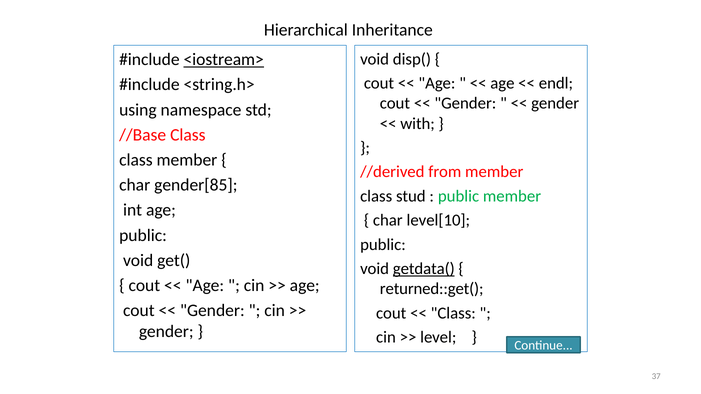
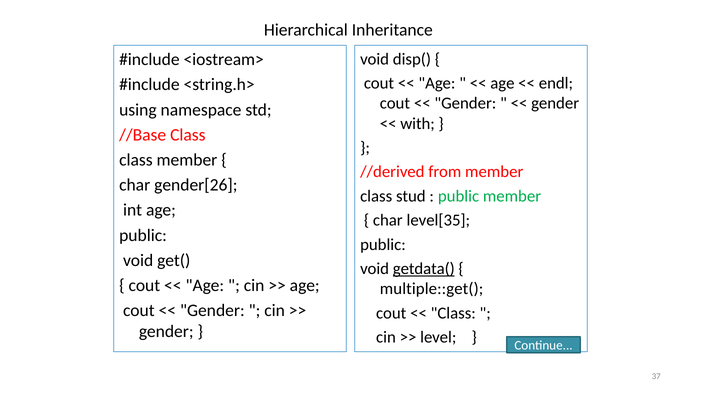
<iostream> underline: present -> none (224, 60)
gender[85: gender[85 -> gender[26 (196, 185)
level[10: level[10 -> level[35 (438, 221)
returned::get(: returned::get( -> multiple::get( (432, 289)
